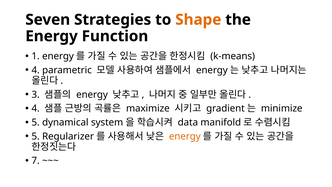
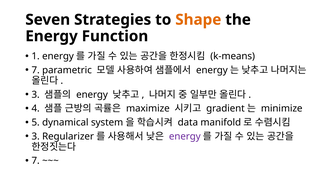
4: 4 -> 7 (36, 70)
5: 5 -> 3 (36, 136)
energy colour: orange -> purple (185, 136)
